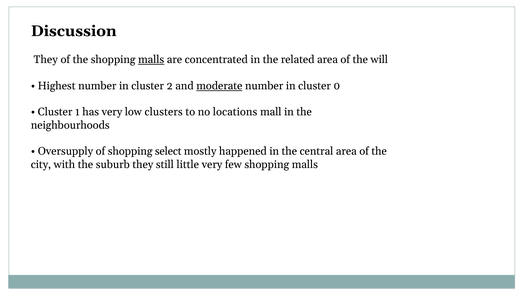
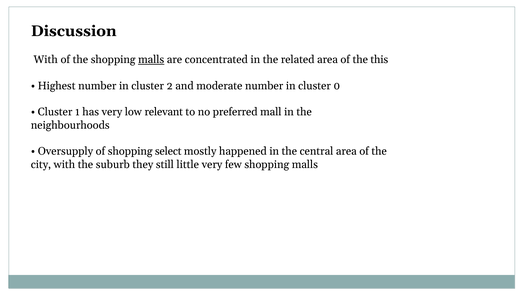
They: They -> With (46, 60)
will: will -> this (379, 60)
moderate underline: present -> none (219, 86)
clusters: clusters -> relevant (164, 112)
locations: locations -> preferred (235, 112)
